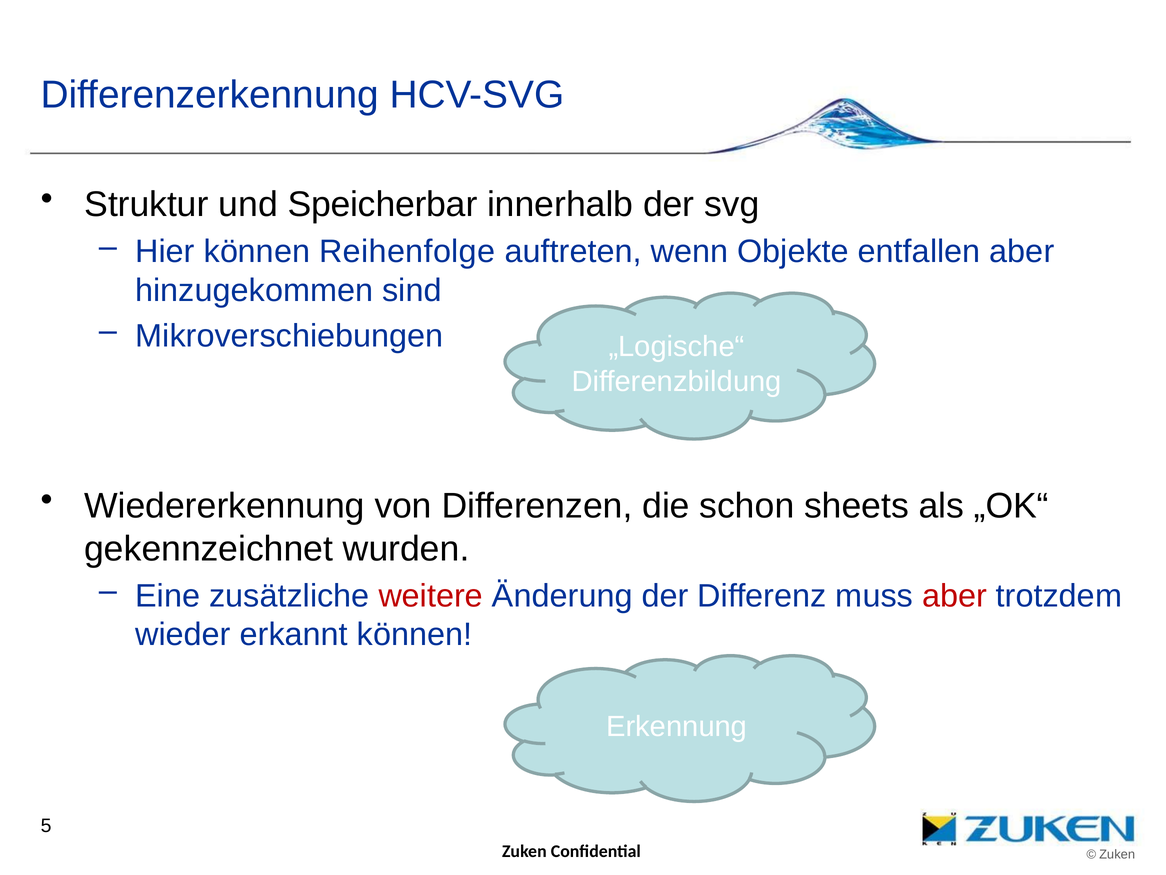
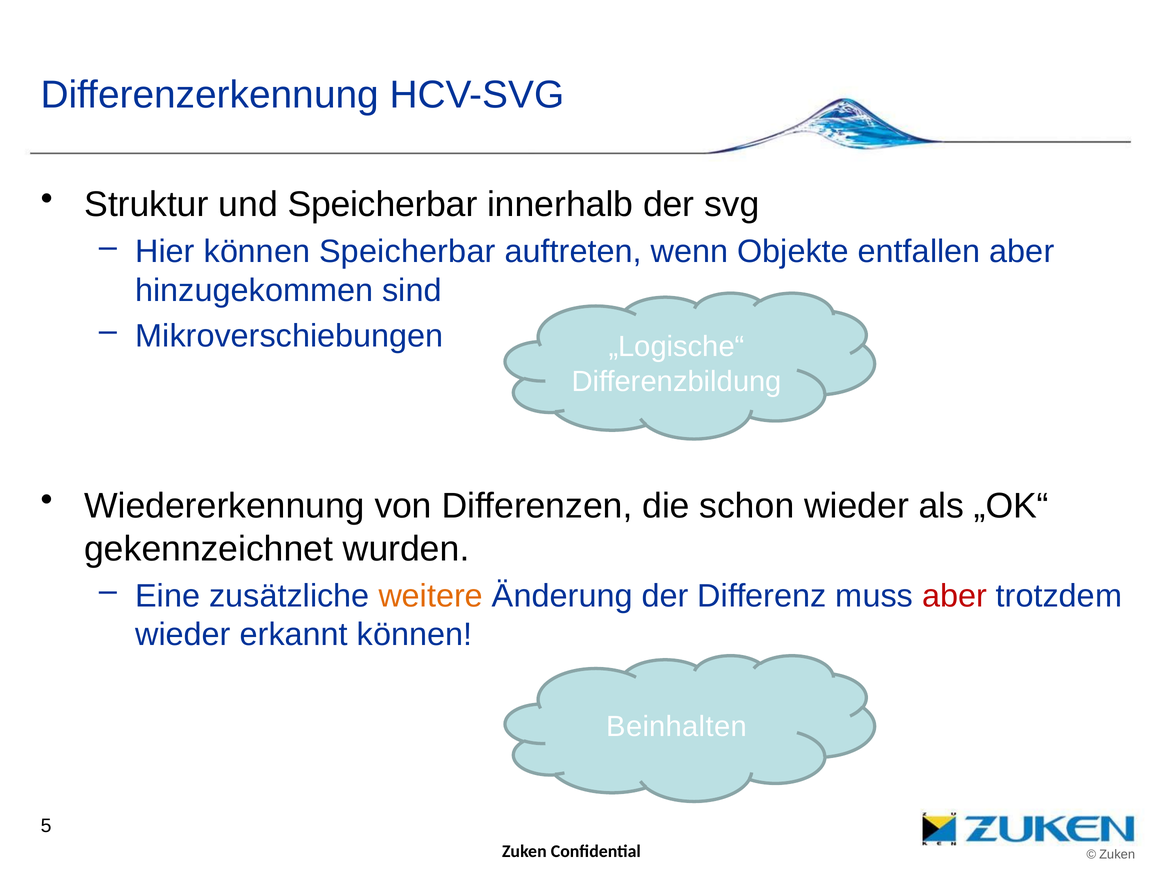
können Reihenfolge: Reihenfolge -> Speicherbar (407, 252)
schon sheets: sheets -> wieder (856, 506)
weitere colour: red -> orange (431, 595)
Erkennung: Erkennung -> Beinhalten (677, 726)
